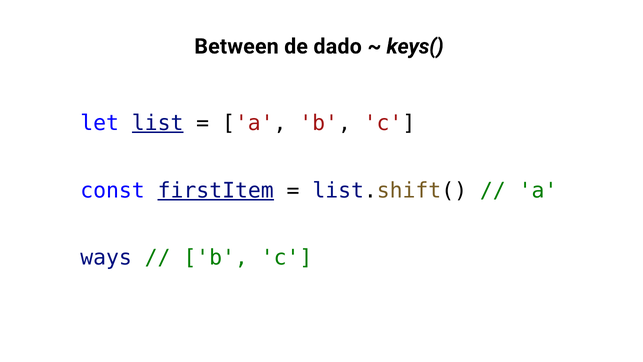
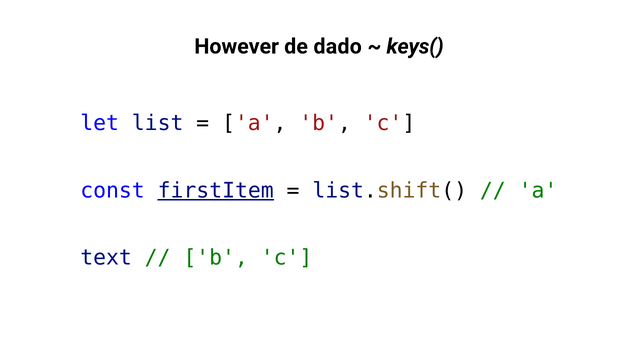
Between: Between -> However (237, 46)
list underline: present -> none (158, 123)
ways: ways -> text (106, 258)
